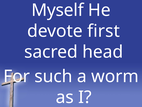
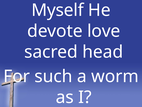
first: first -> love (104, 31)
